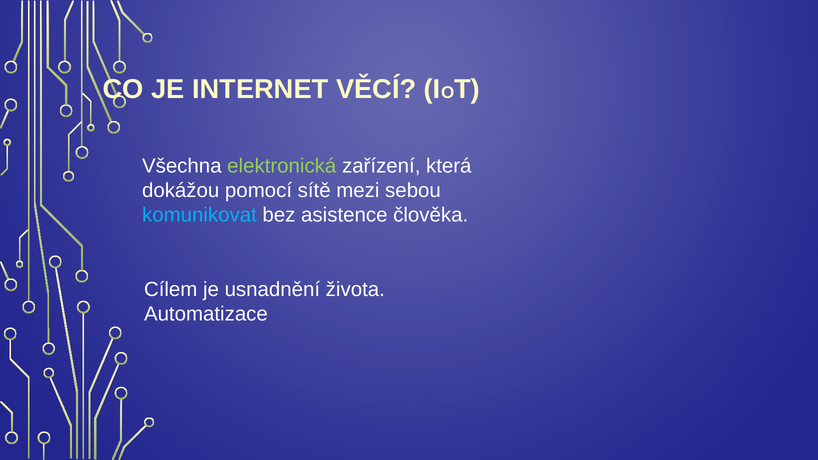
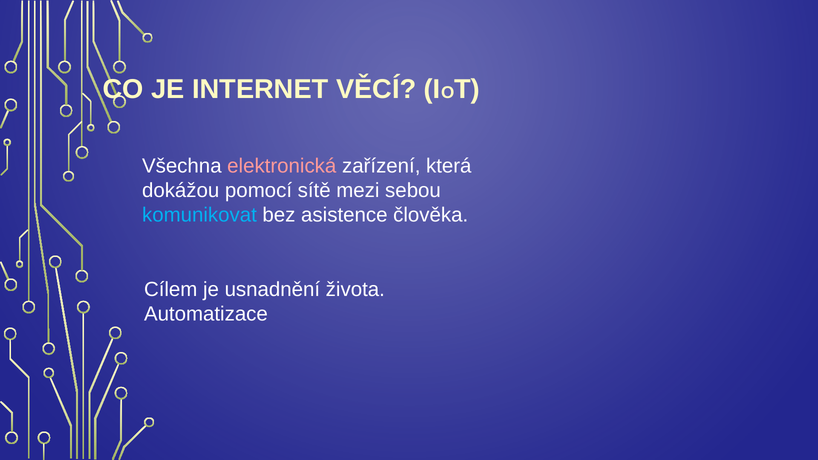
elektronická colour: light green -> pink (282, 166)
